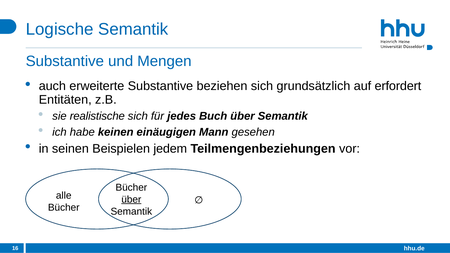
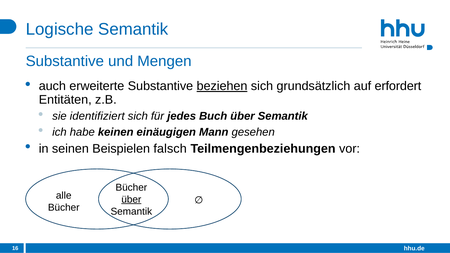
beziehen underline: none -> present (222, 86)
realistische: realistische -> identifiziert (97, 116)
jedem: jedem -> falsch (170, 149)
